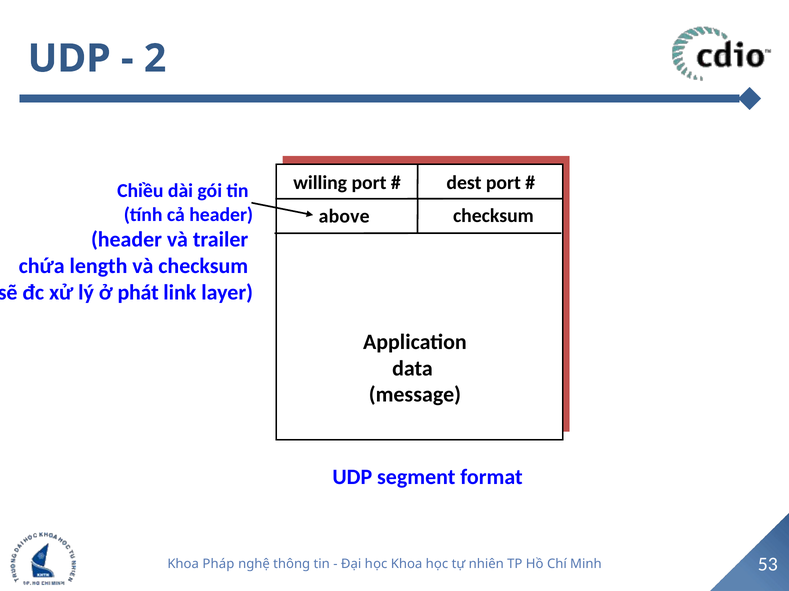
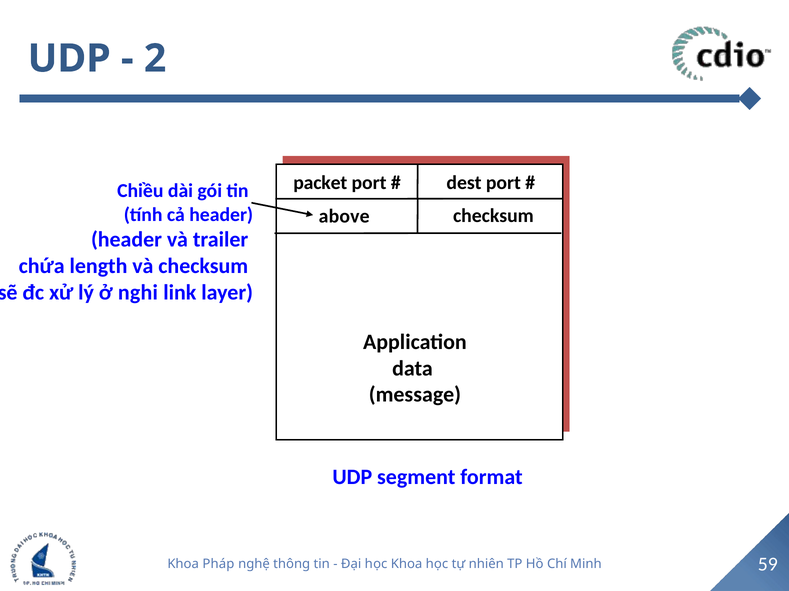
willing: willing -> packet (320, 183)
phát: phát -> nghi (138, 293)
53: 53 -> 59 (768, 565)
